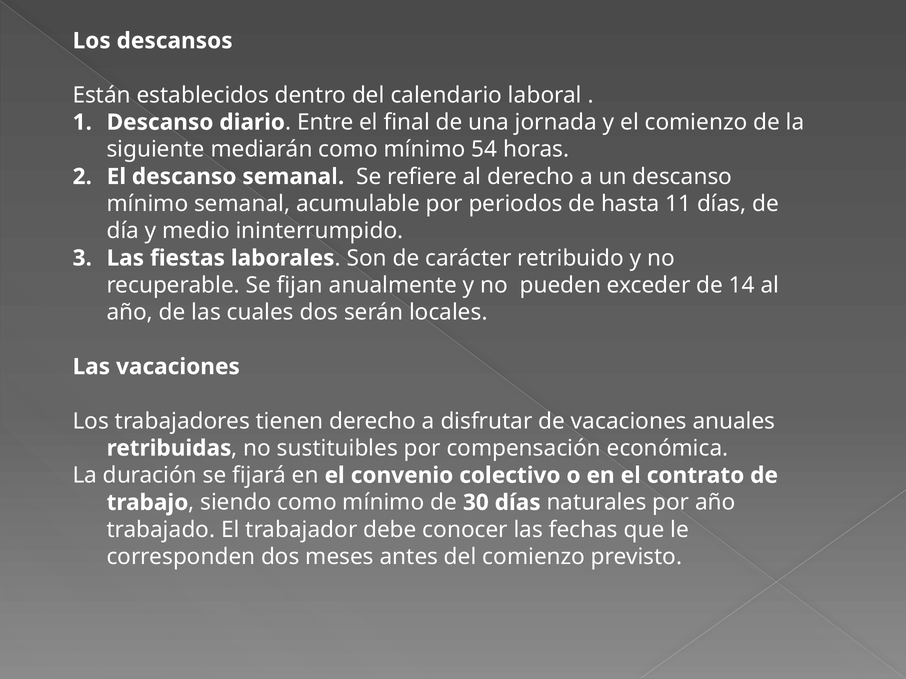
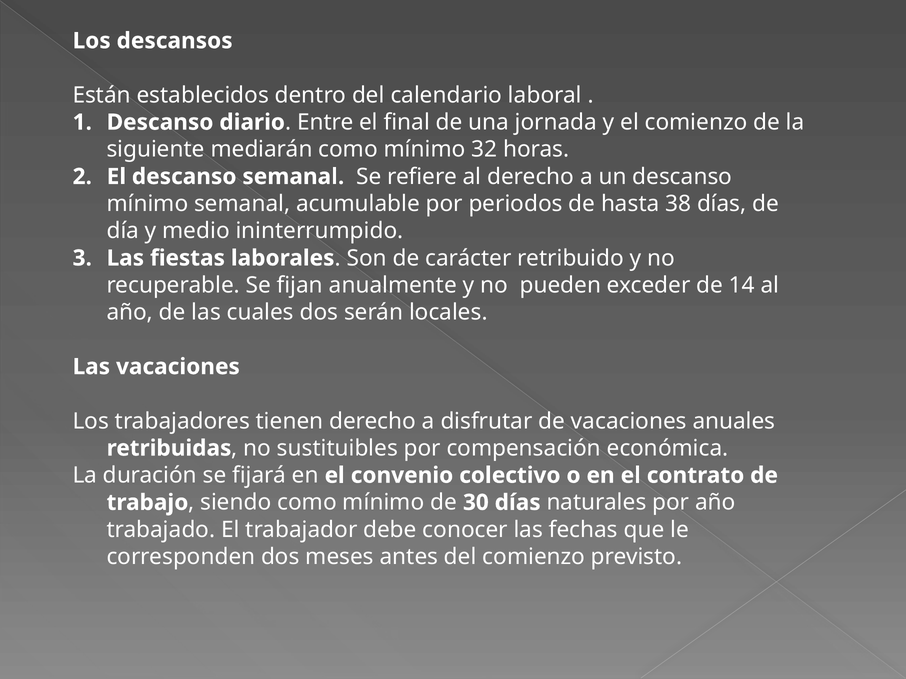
54: 54 -> 32 (484, 150)
11: 11 -> 38 (678, 204)
